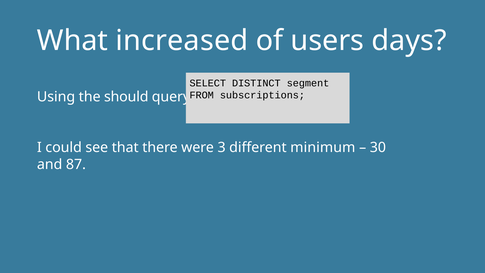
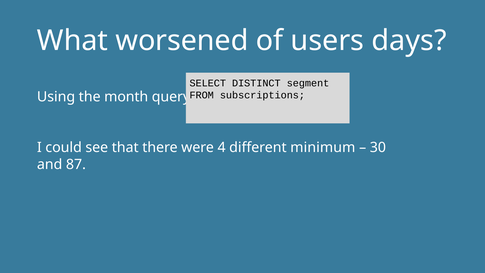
increased: increased -> worsened (182, 41)
should: should -> month (126, 97)
3: 3 -> 4 (222, 148)
